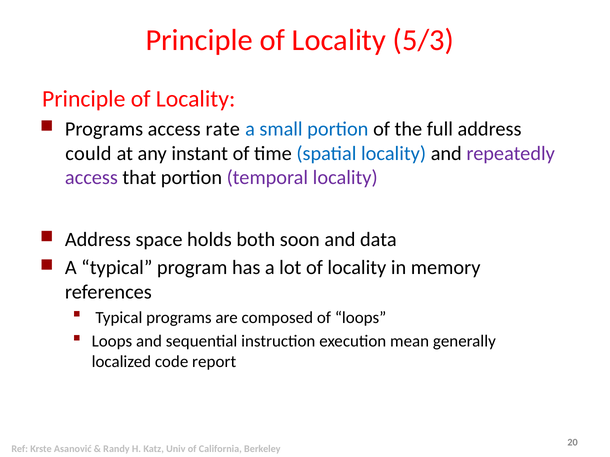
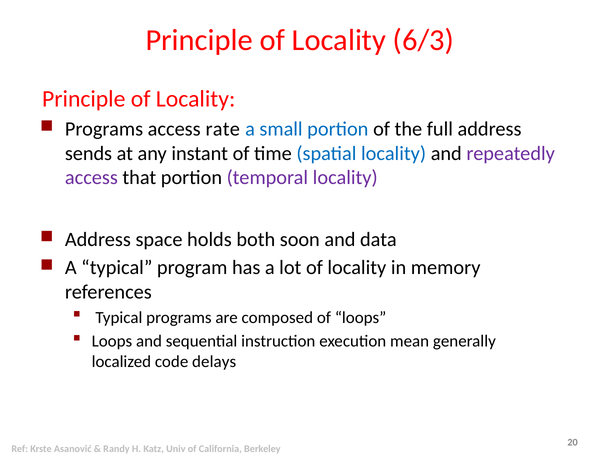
5/3: 5/3 -> 6/3 (423, 40)
could: could -> sends (89, 153)
report: report -> delays (214, 362)
